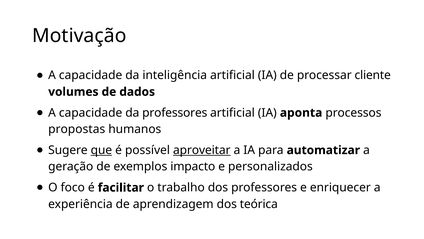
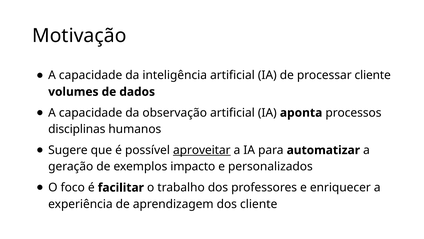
da professores: professores -> observação (175, 113)
propostas: propostas -> disciplinas (77, 129)
que underline: present -> none (101, 150)
dos teórica: teórica -> cliente (259, 204)
